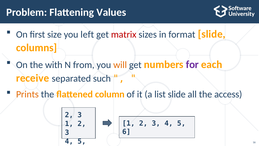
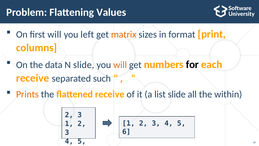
first size: size -> will (54, 34)
matrix colour: red -> orange (124, 34)
format slide: slide -> print (212, 34)
with: with -> data (54, 65)
N from: from -> slide (84, 65)
for colour: purple -> black (192, 64)
flattened column: column -> receive (110, 94)
access: access -> within (228, 94)
